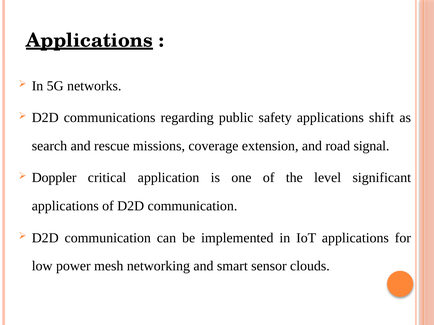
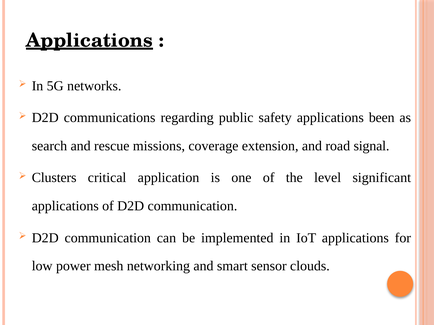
shift: shift -> been (382, 118)
Doppler: Doppler -> Clusters (54, 178)
